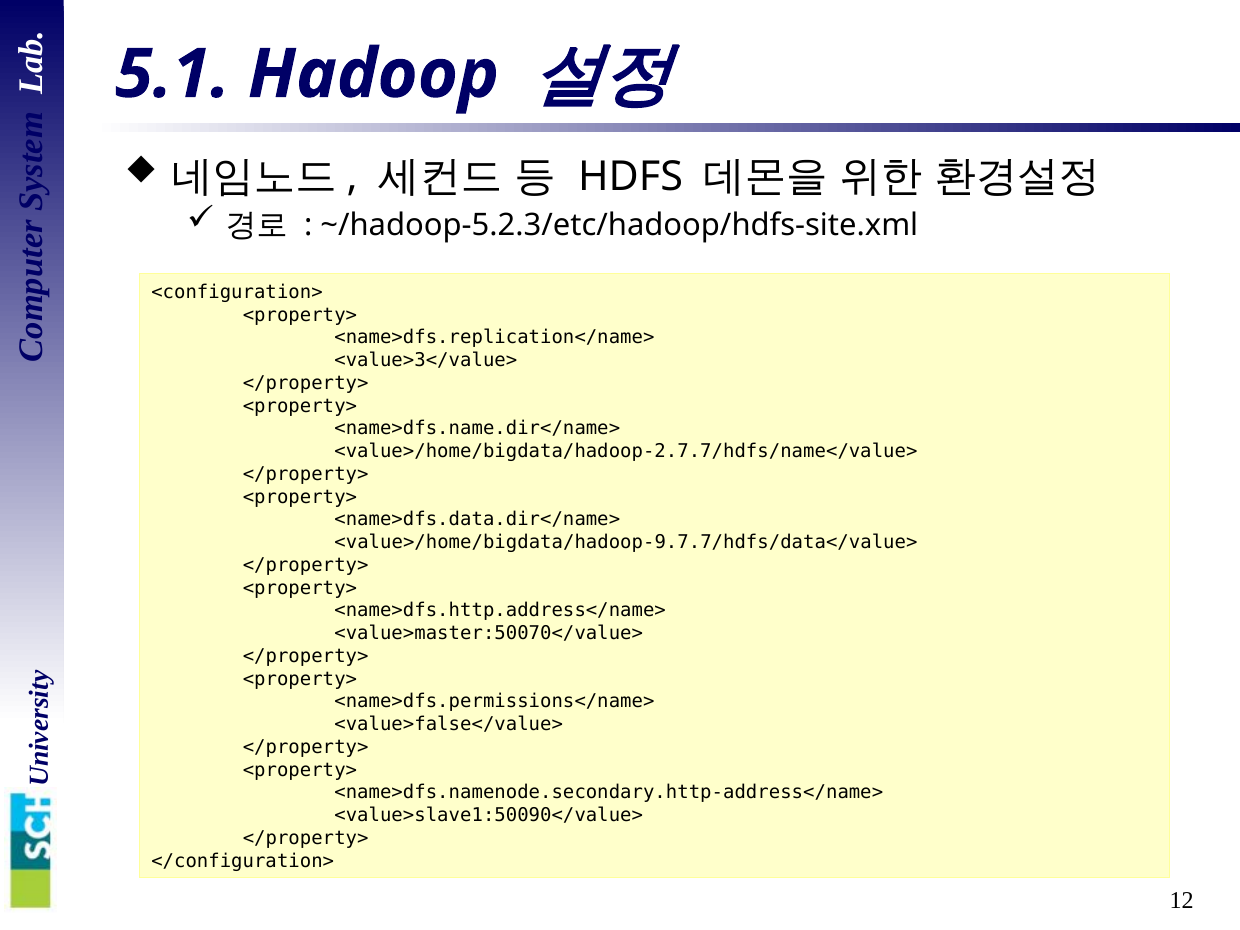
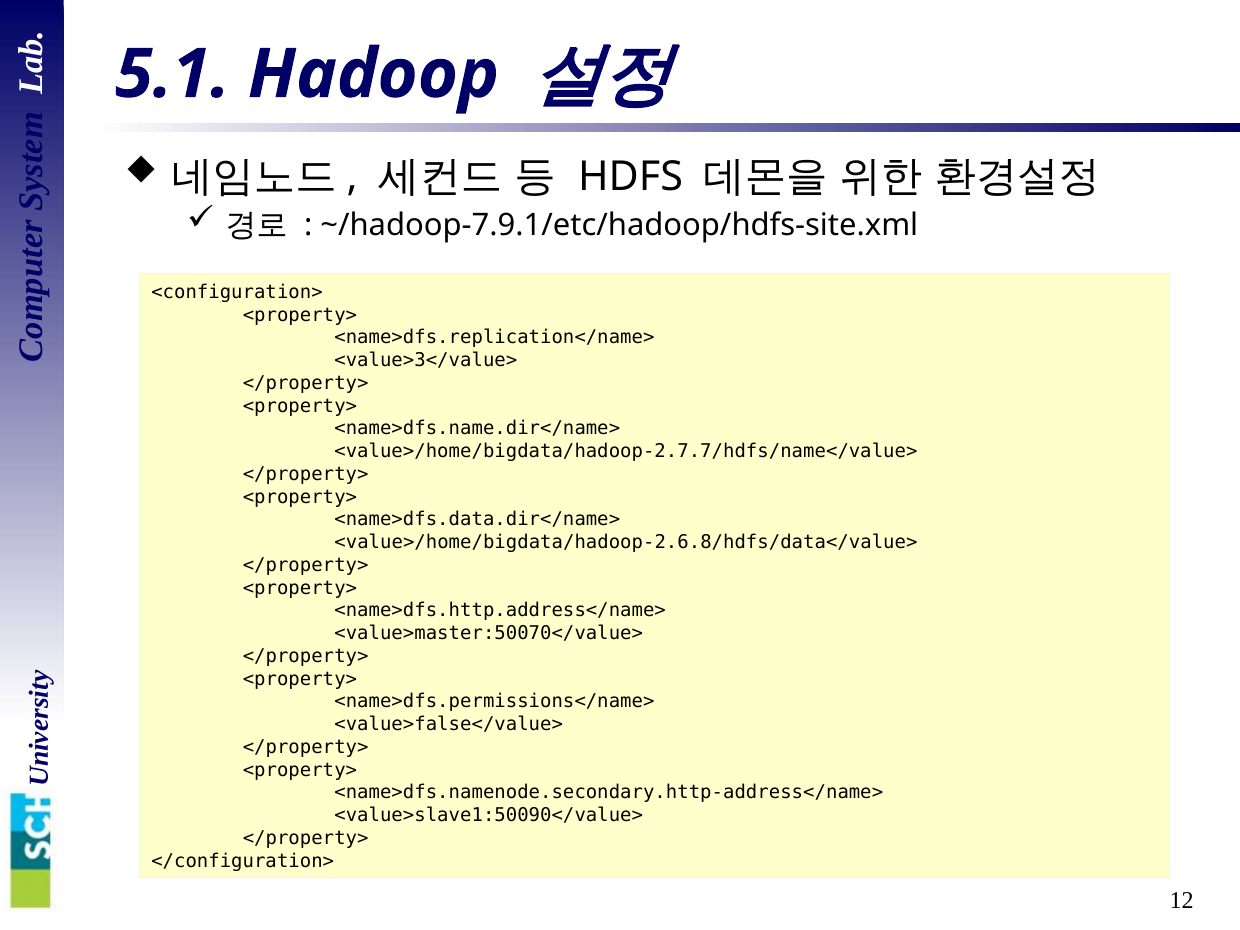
~/hadoop-5.2.3/etc/hadoop/hdfs-site.xml: ~/hadoop-5.2.3/etc/hadoop/hdfs-site.xml -> ~/hadoop-7.9.1/etc/hadoop/hdfs-site.xml (619, 226)
<value>/home/bigdata/hadoop-9.7.7/hdfs/data</value>: <value>/home/bigdata/hadoop-9.7.7/hdfs/data</value> -> <value>/home/bigdata/hadoop-2.6.8/hdfs/data</value> (626, 542)
